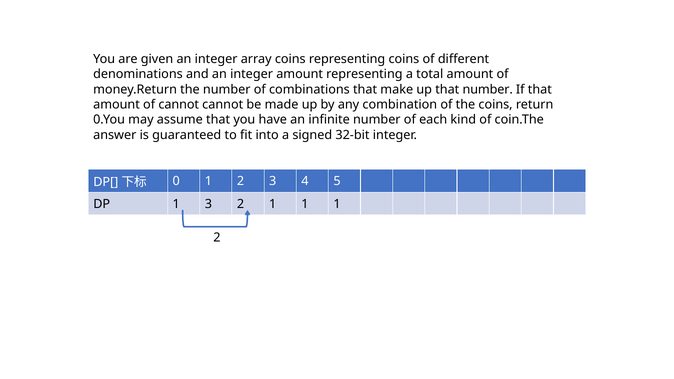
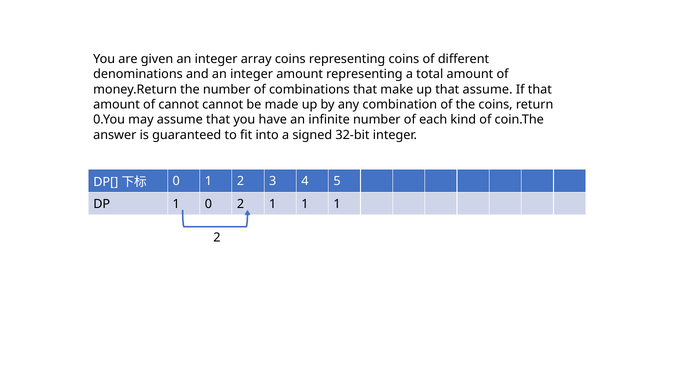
that number: number -> assume (488, 89)
1 3: 3 -> 0 (208, 204)
